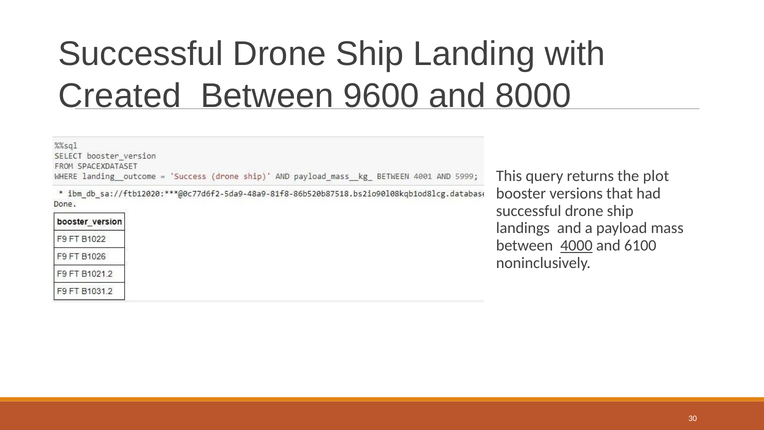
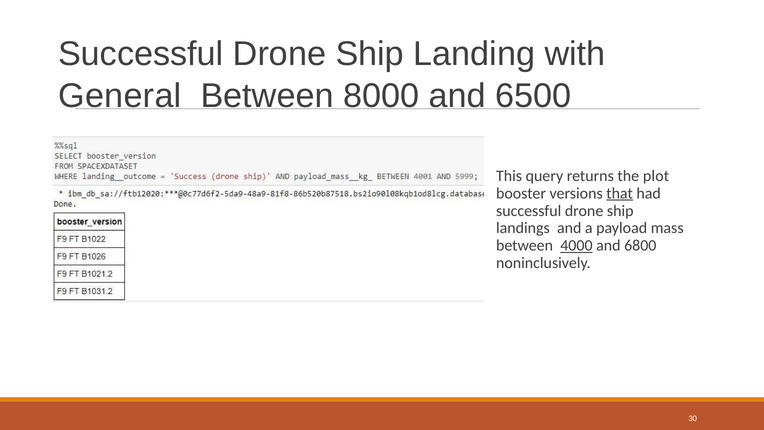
Created: Created -> General (120, 96)
9600: 9600 -> 8000 (381, 96)
8000: 8000 -> 6500 (533, 96)
that underline: none -> present (620, 193)
6100: 6100 -> 6800 (640, 245)
